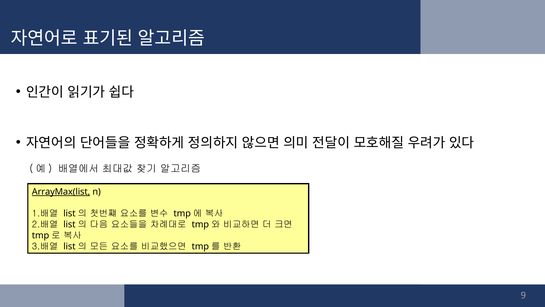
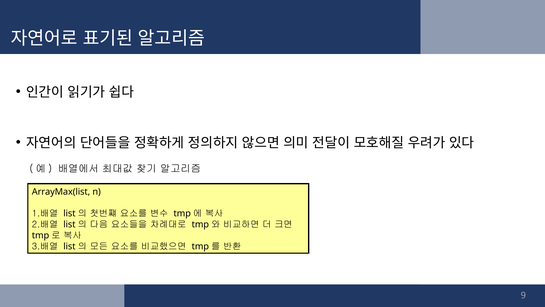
ArrayMax(list underline: present -> none (61, 192)
